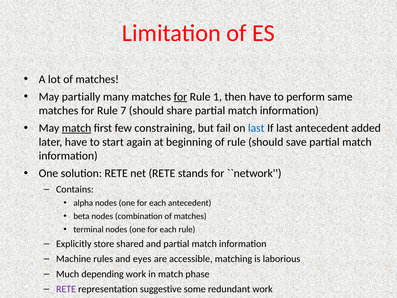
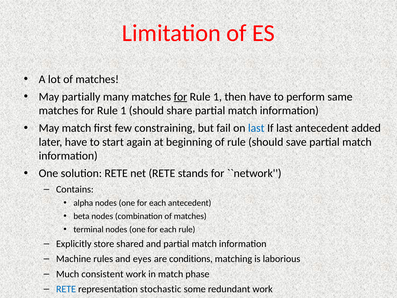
7: 7 -> 1 (123, 111)
match underline: present -> none (76, 128)
accessible: accessible -> conditions (191, 259)
depending: depending -> consistent (102, 274)
RETE colour: purple -> blue (66, 289)
suggestive: suggestive -> stochastic (161, 289)
